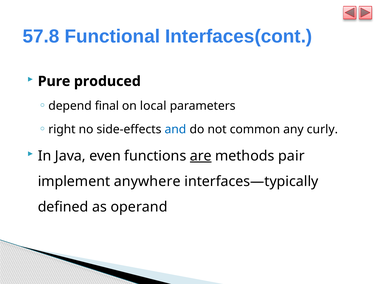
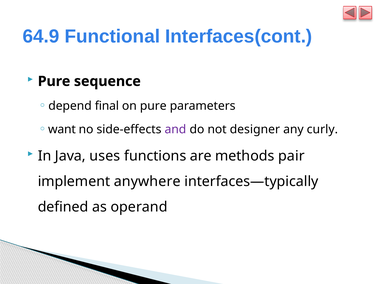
57.8: 57.8 -> 64.9 (41, 36)
produced: produced -> sequence (107, 81)
on local: local -> pure (153, 106)
right: right -> want (62, 129)
and colour: blue -> purple (175, 129)
common: common -> designer (255, 129)
even: even -> uses (105, 156)
are underline: present -> none (201, 156)
